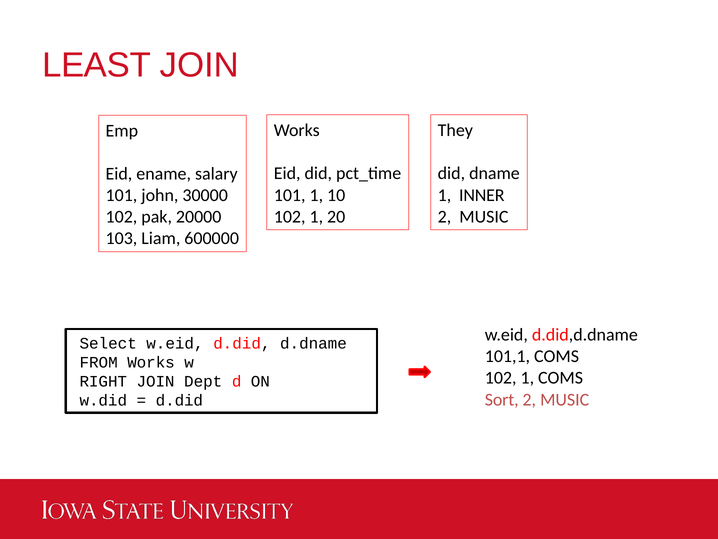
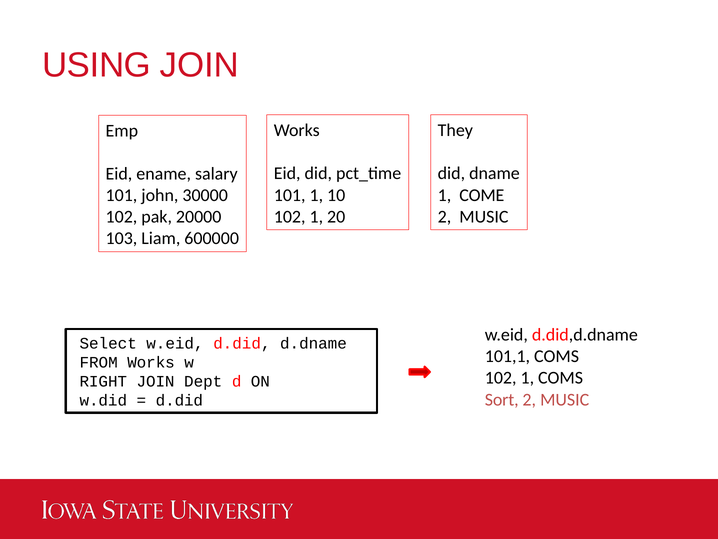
LEAST: LEAST -> USING (97, 65)
INNER: INNER -> COME (482, 195)
